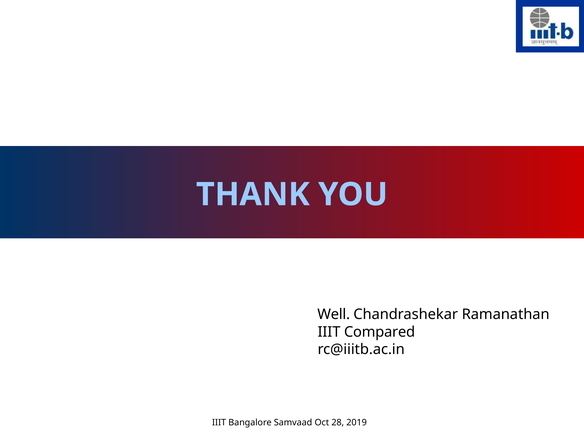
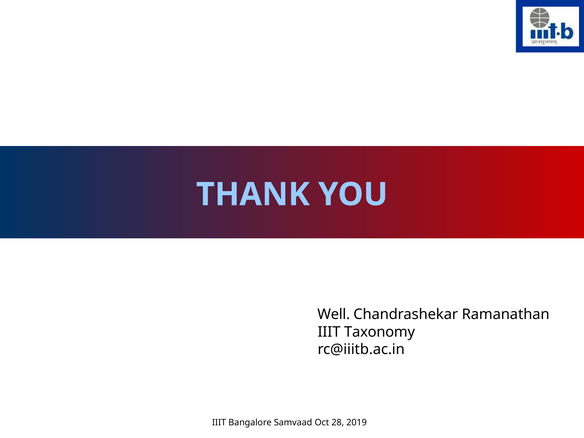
Compared: Compared -> Taxonomy (380, 332)
